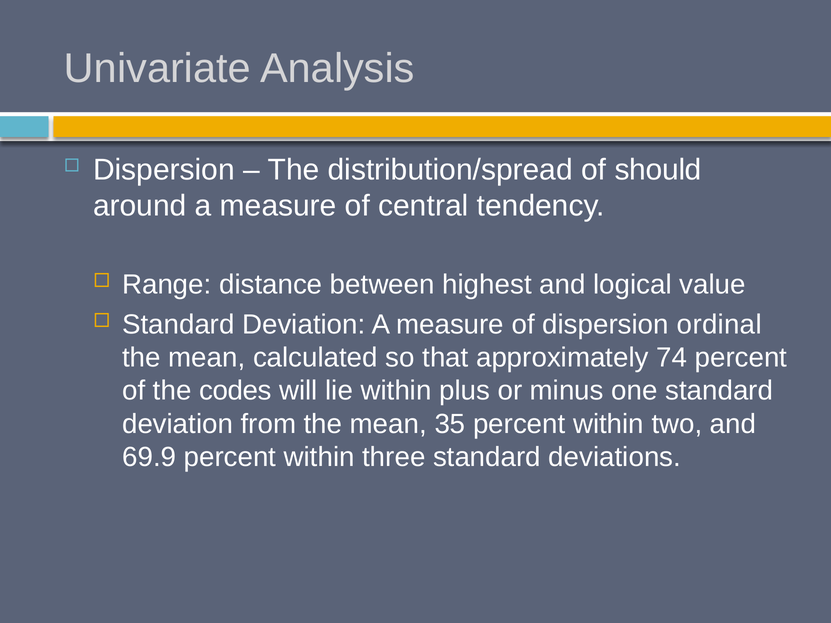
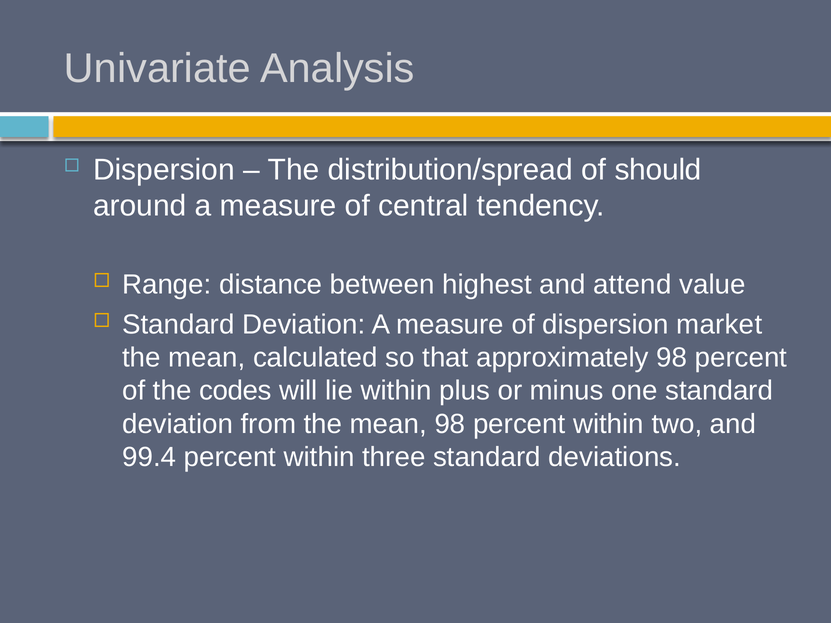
logical: logical -> attend (632, 285)
ordinal: ordinal -> market (719, 325)
approximately 74: 74 -> 98 (672, 358)
mean 35: 35 -> 98 (450, 424)
69.9: 69.9 -> 99.4 (149, 457)
